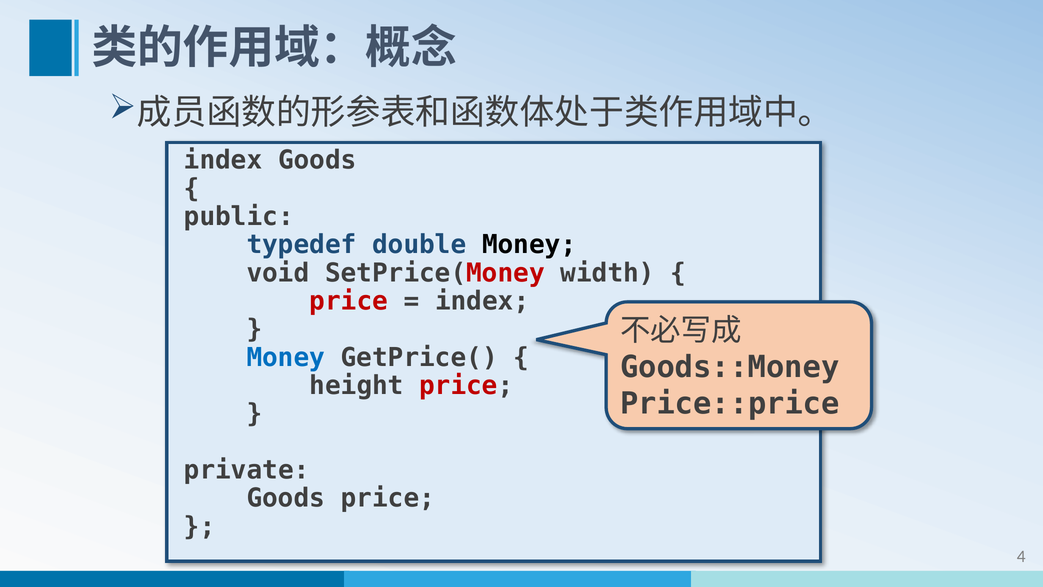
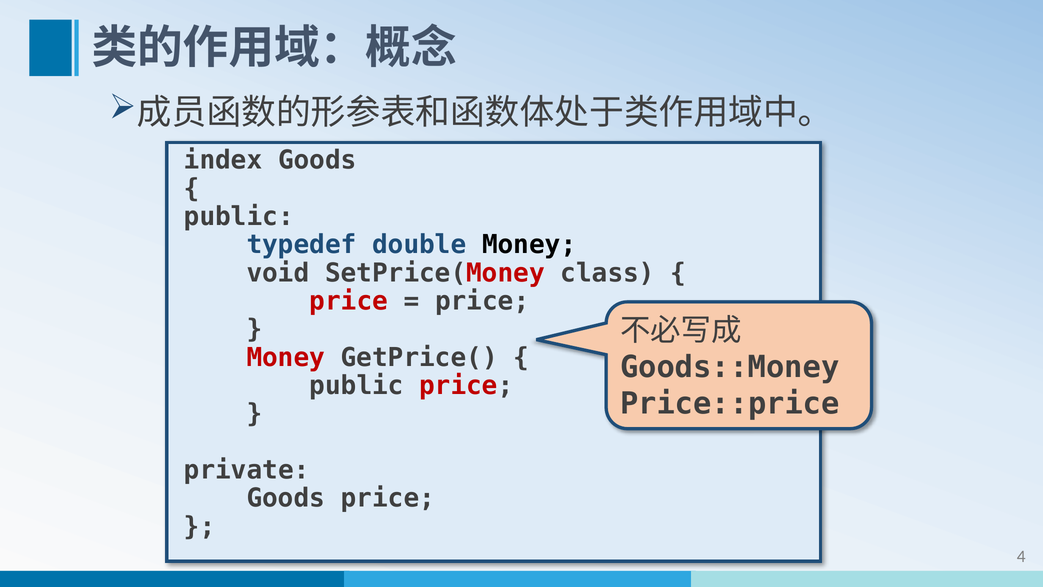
width: width -> class (608, 273)
index: index -> price (482, 301)
Money colour: blue -> red (286, 357)
height: height -> public (357, 385)
